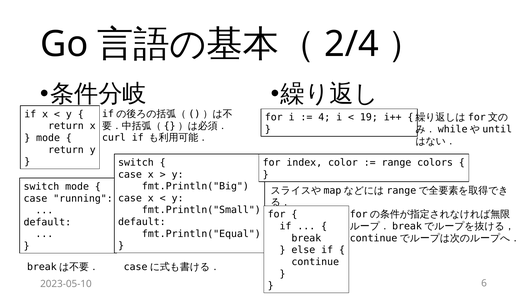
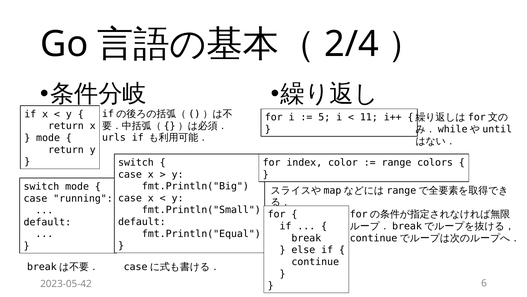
4: 4 -> 5 (324, 117)
19: 19 -> 11 (369, 117)
curl: curl -> urls (114, 137)
2023-05-10: 2023-05-10 -> 2023-05-42 (66, 283)
